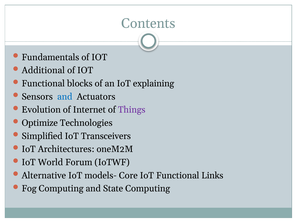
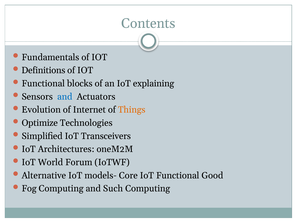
Additional: Additional -> Definitions (43, 70)
Things colour: purple -> orange (132, 110)
Links: Links -> Good (212, 175)
State: State -> Such (113, 188)
